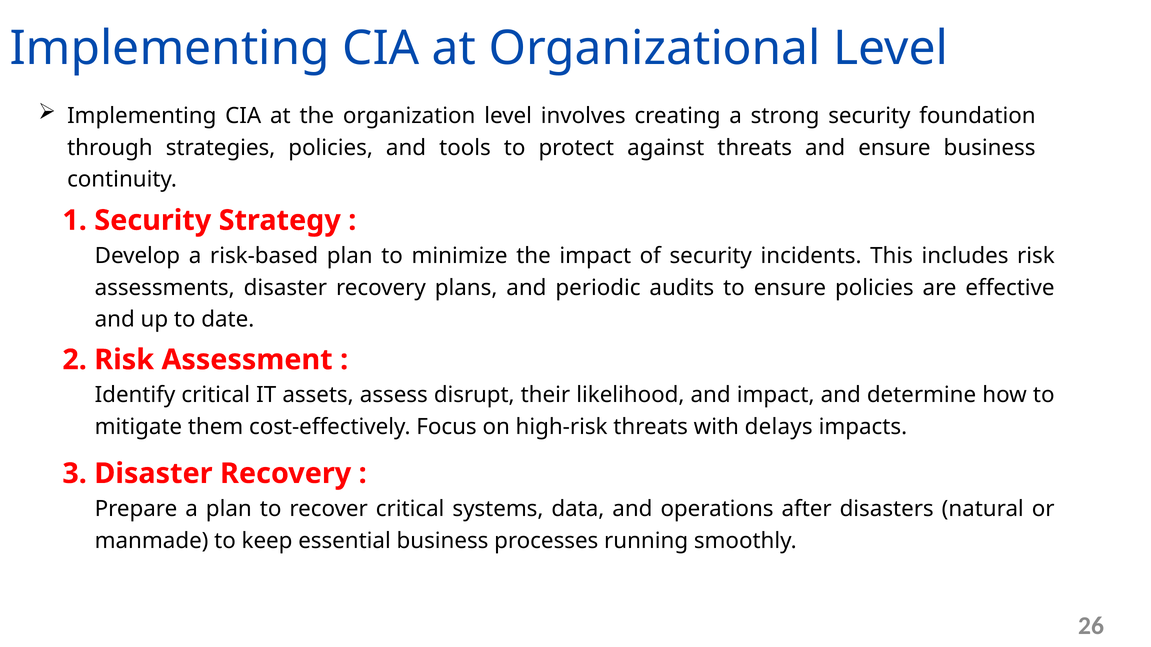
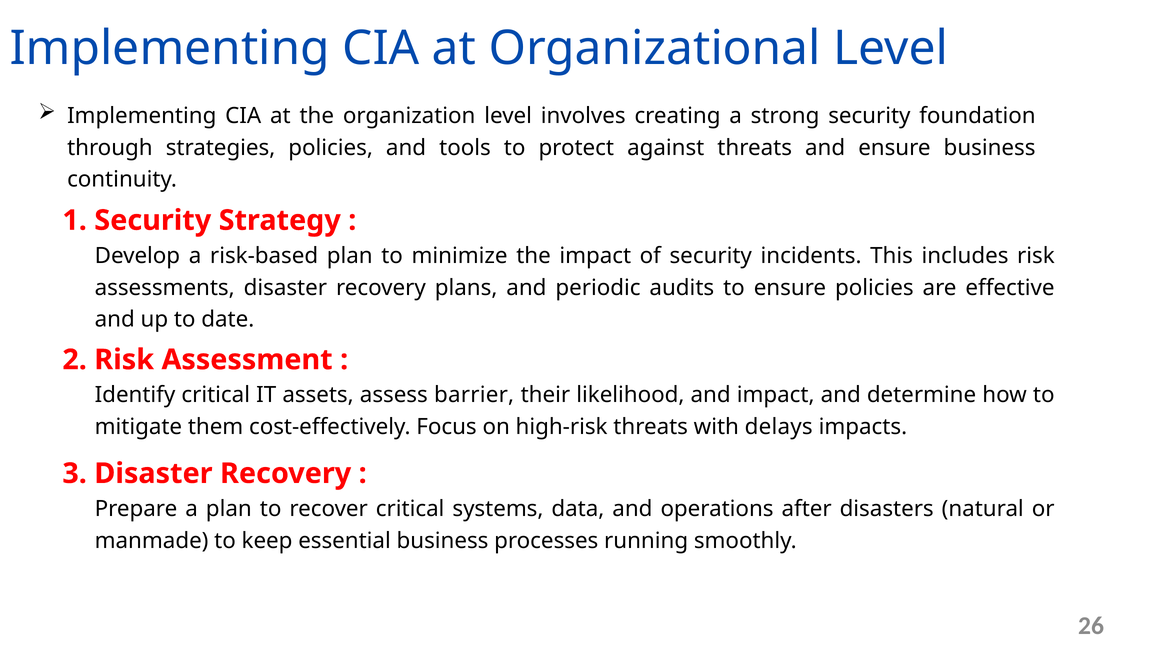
disrupt: disrupt -> barrier (474, 395)
